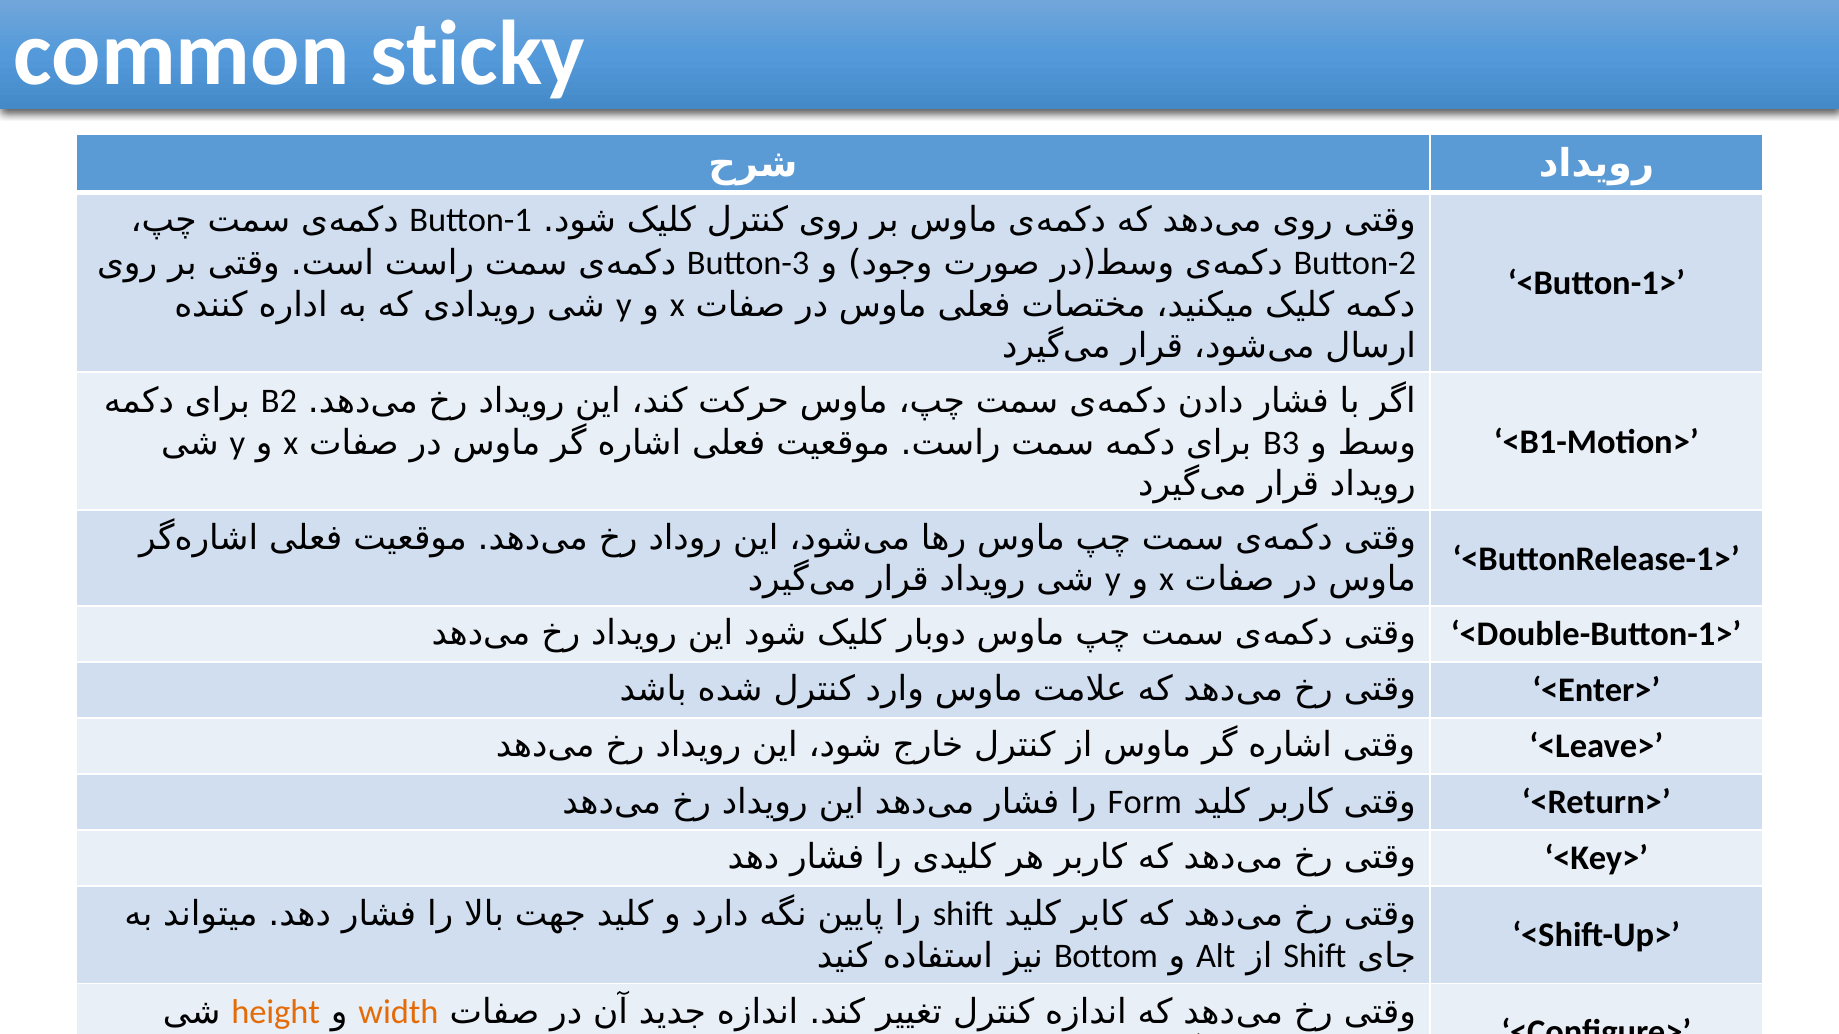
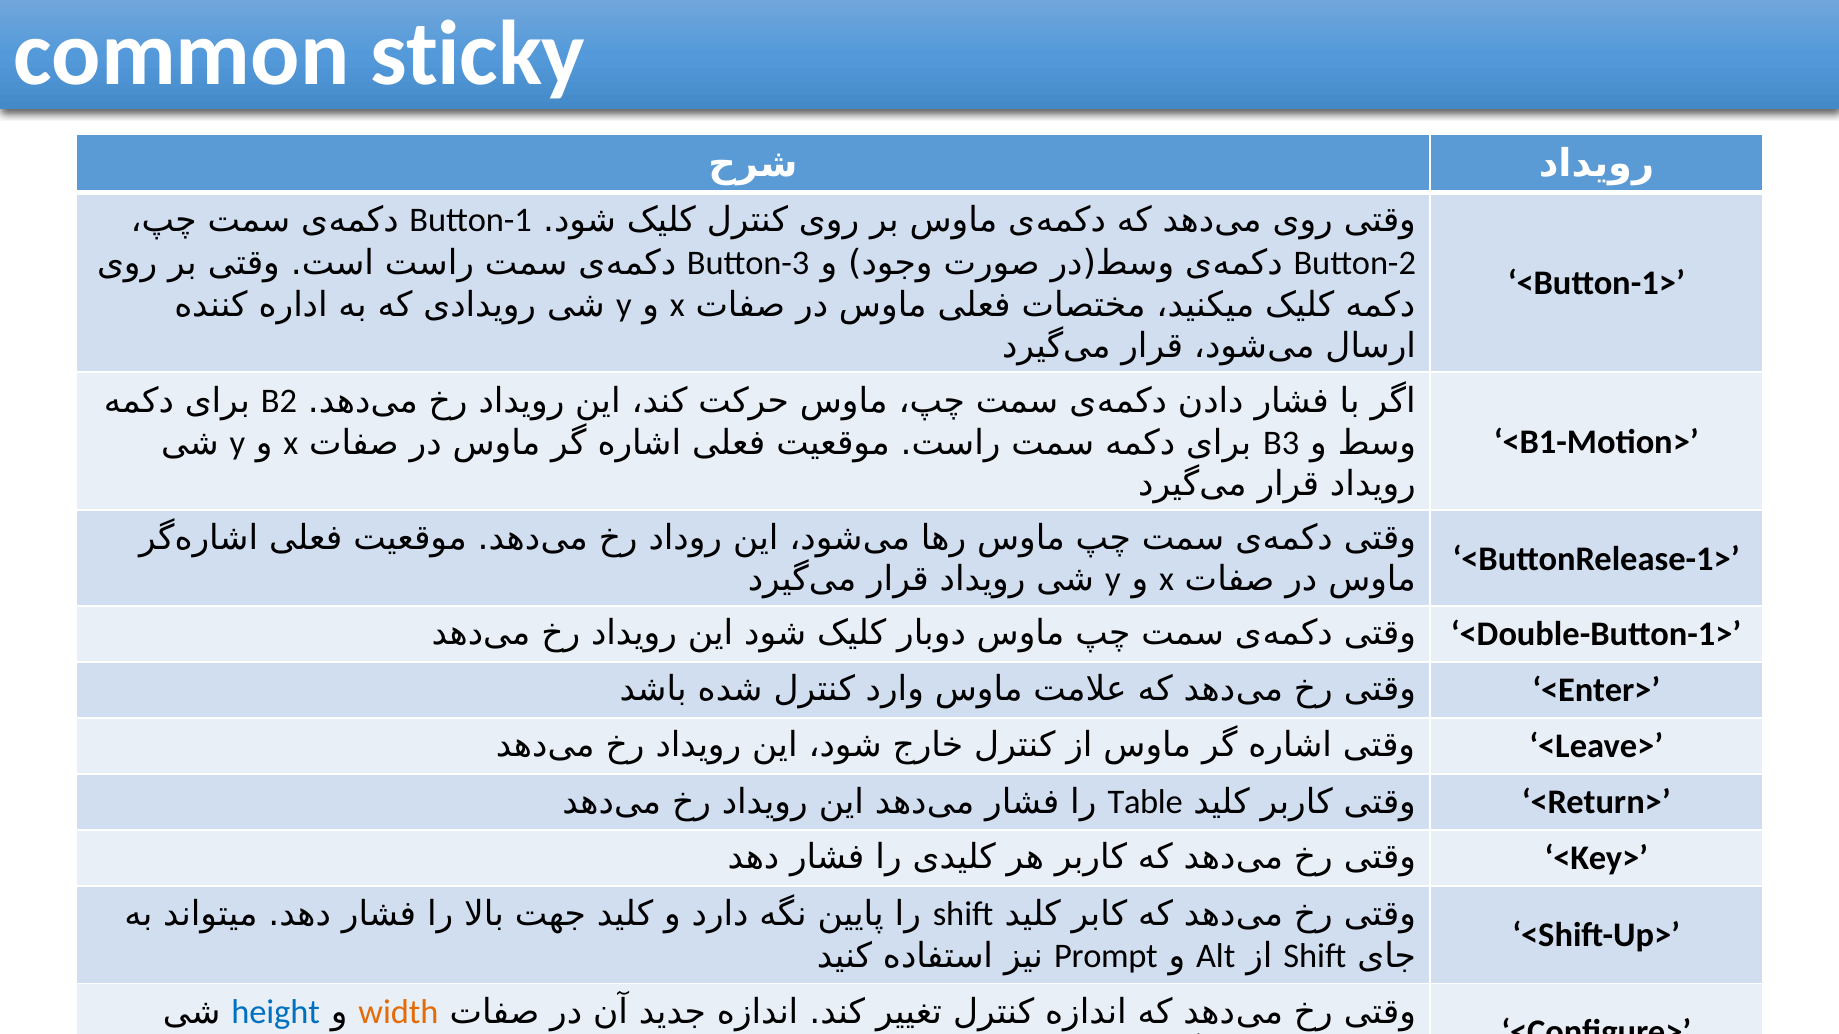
Form: Form -> Table (1145, 803)
Bottom: Bottom -> Prompt (1106, 957)
height colour: orange -> blue (276, 1012)
